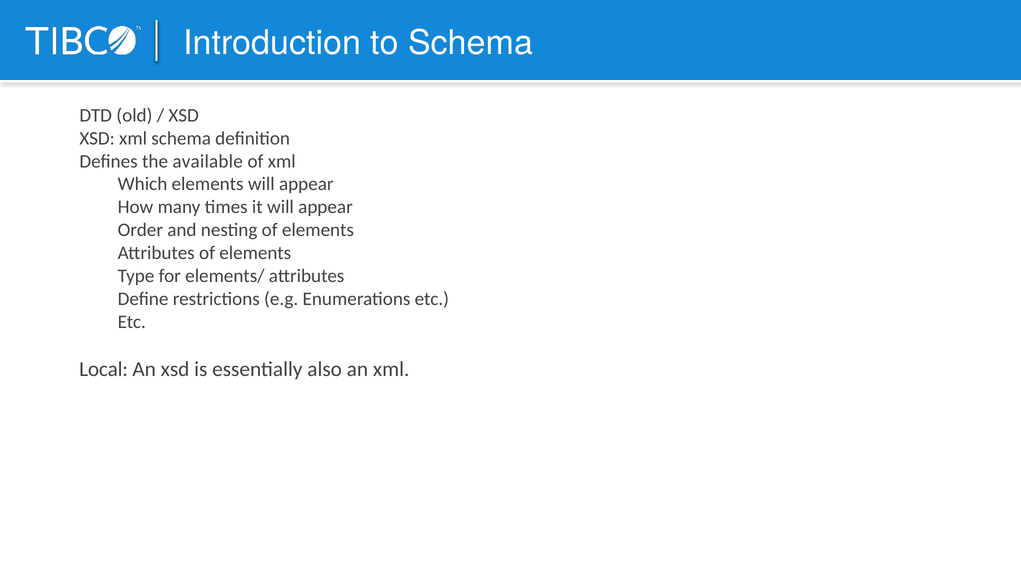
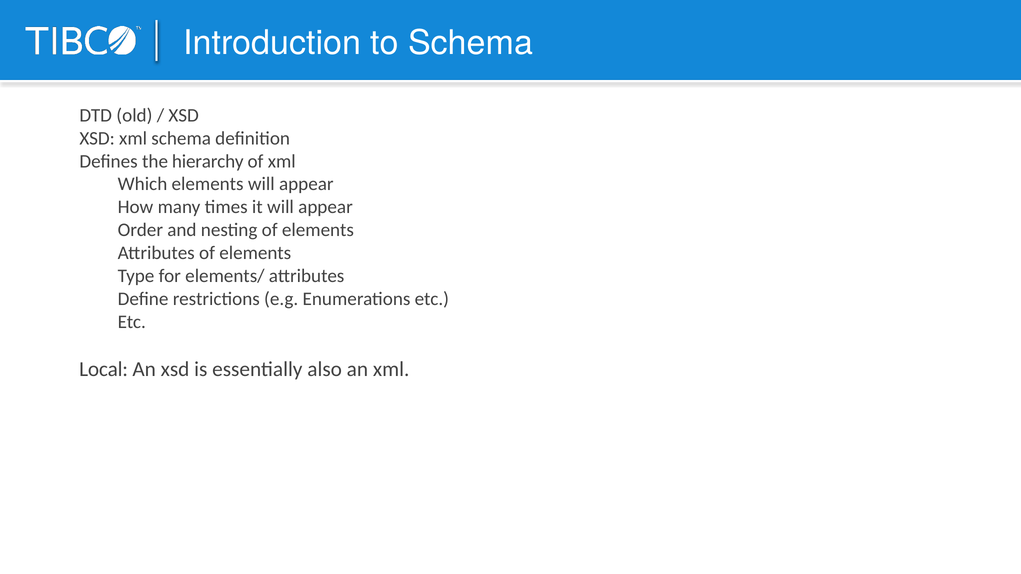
available: available -> hierarchy (208, 161)
